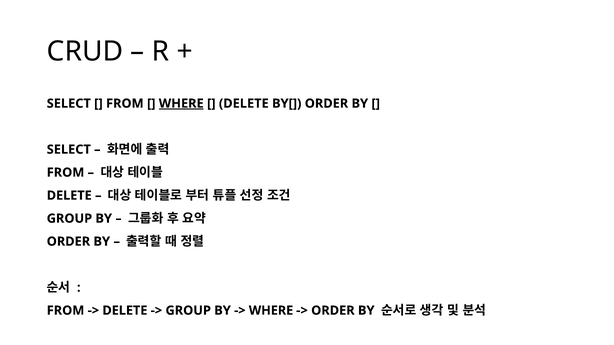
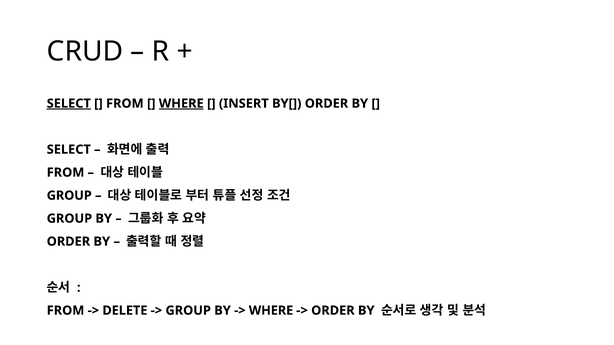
SELECT underline: none -> present (69, 104)
DELETE: DELETE -> INSERT (244, 104)
DELETE: DELETE -> GROUP (69, 196)
